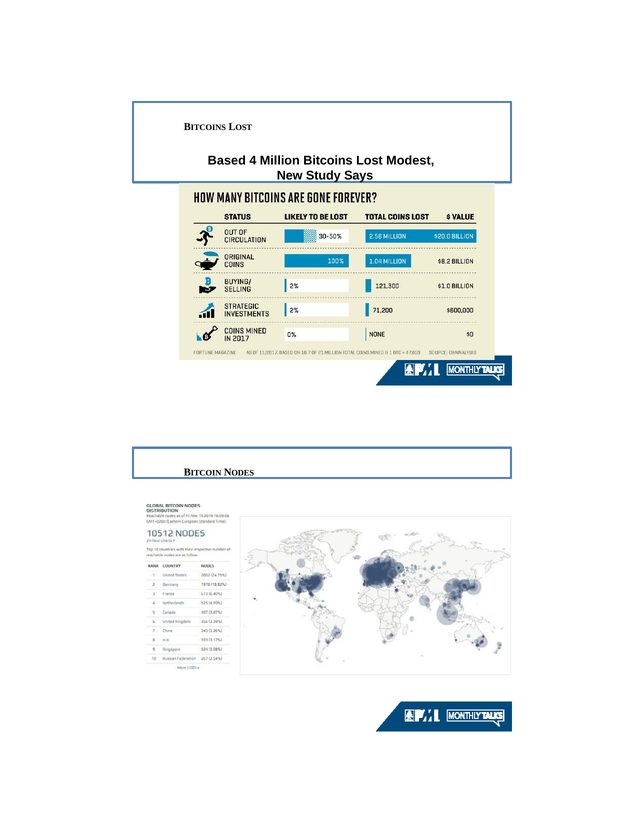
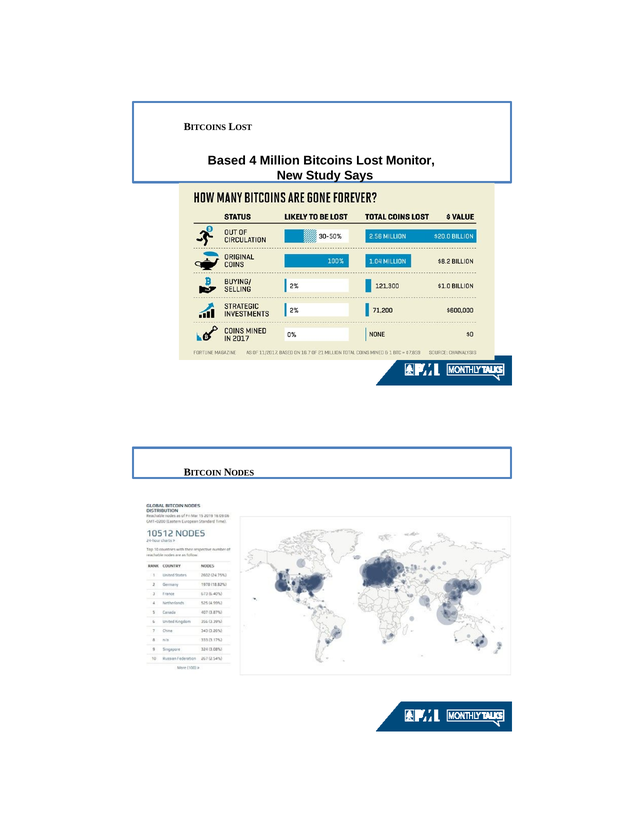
Modest: Modest -> Monitor (410, 160)
